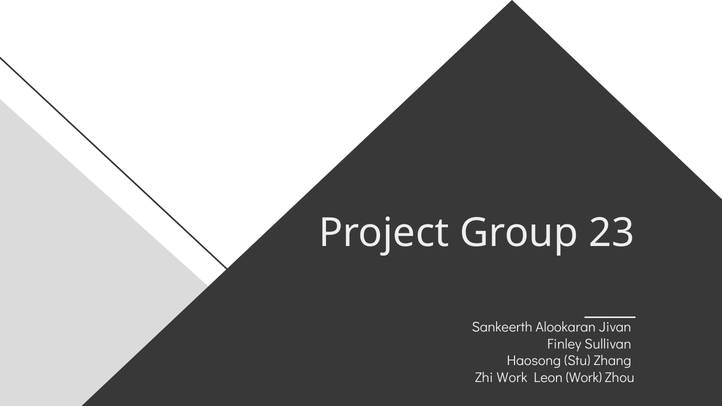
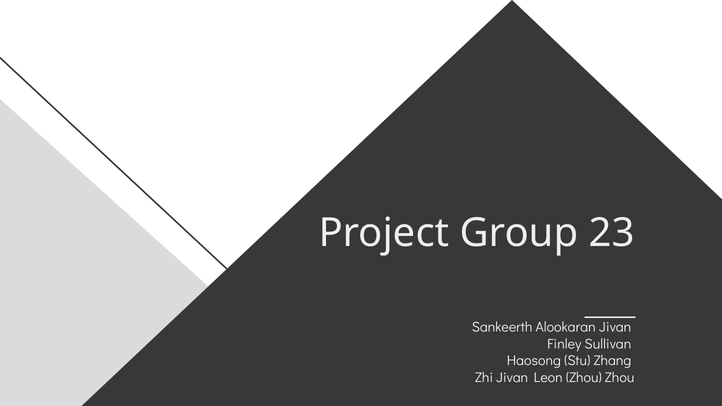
Zhi Work: Work -> Jivan (512, 378)
Leon Work: Work -> Zhou (584, 378)
